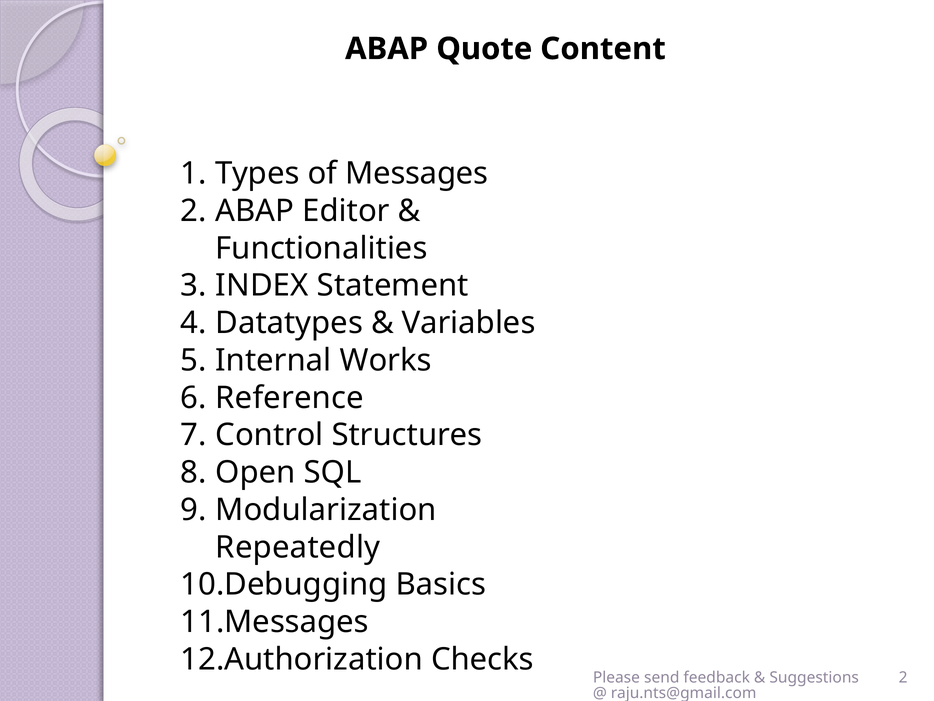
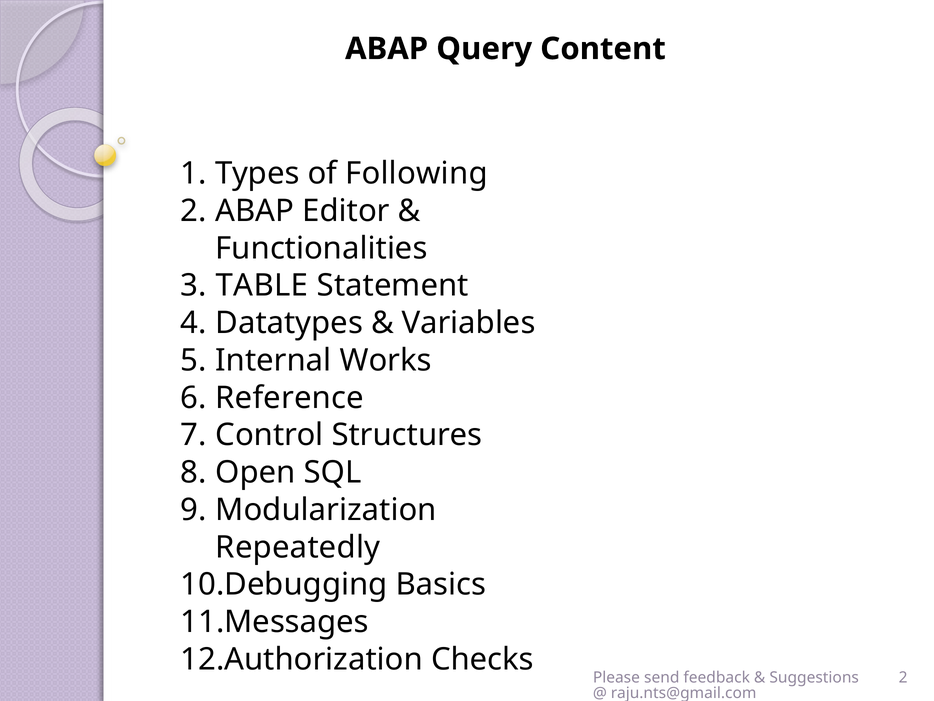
Quote: Quote -> Query (484, 49)
Messages: Messages -> Following (417, 173)
INDEX: INDEX -> TABLE (262, 285)
